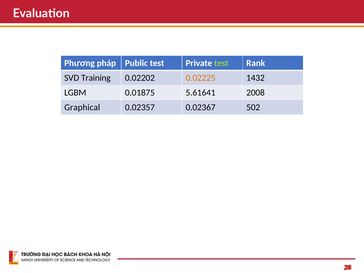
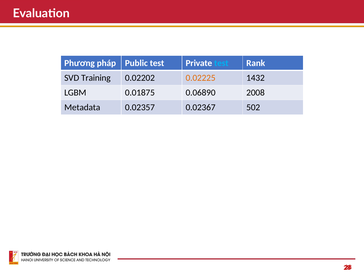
test colour: light green -> light blue (221, 63)
5.61641: 5.61641 -> 0.06890 (201, 93)
Graphical: Graphical -> Metadata (82, 107)
